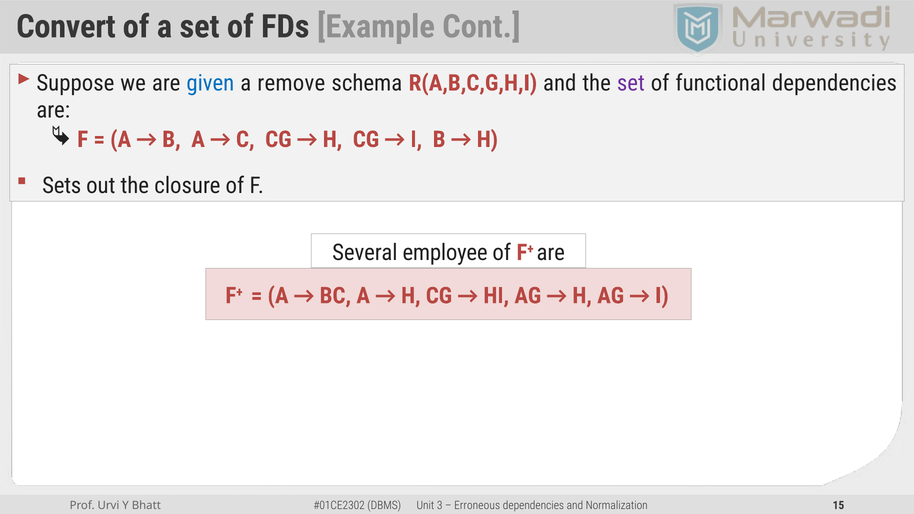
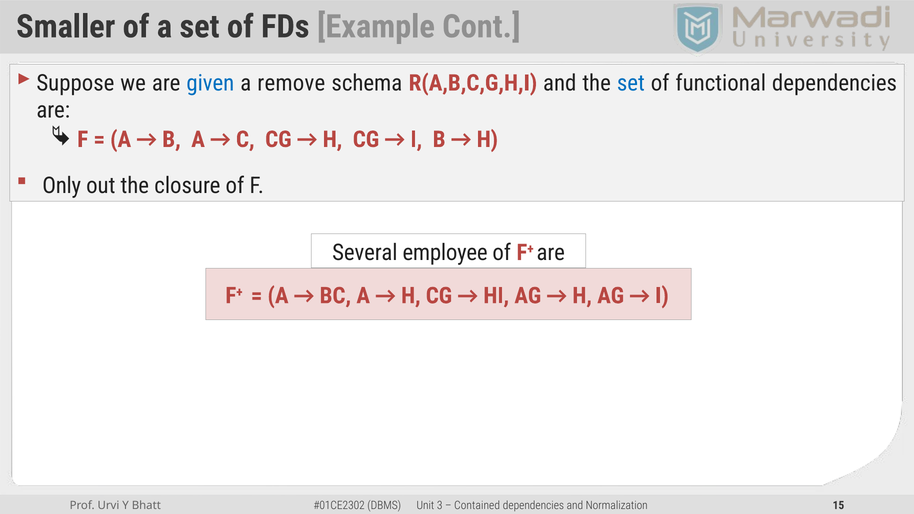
Convert: Convert -> Smaller (66, 27)
set colour: purple -> blue (631, 83)
Sets: Sets -> Only (62, 186)
Erroneous: Erroneous -> Contained (477, 505)
